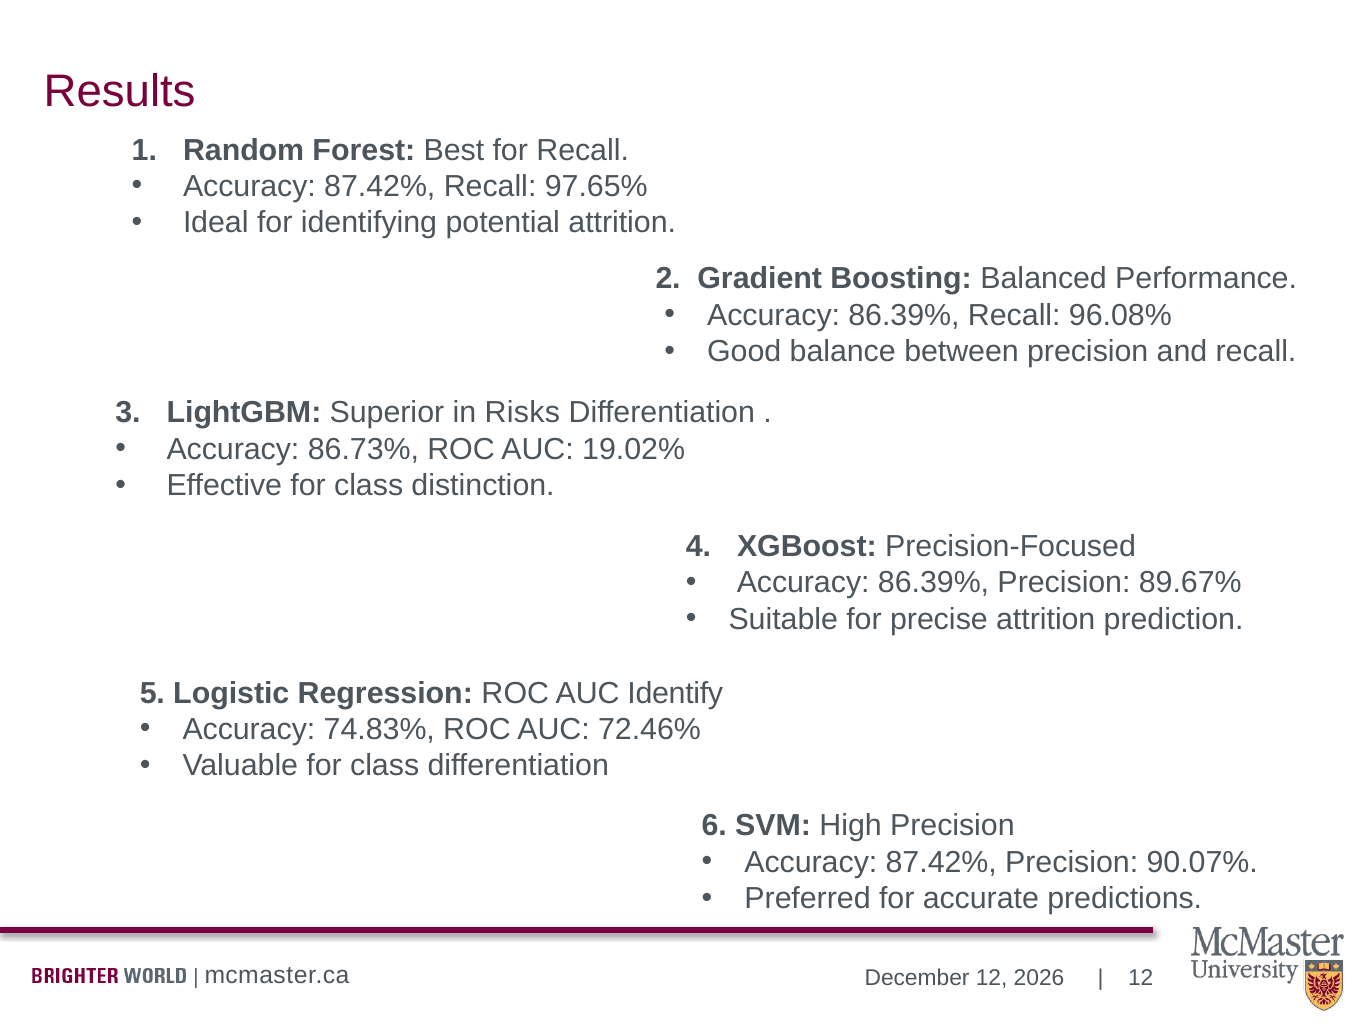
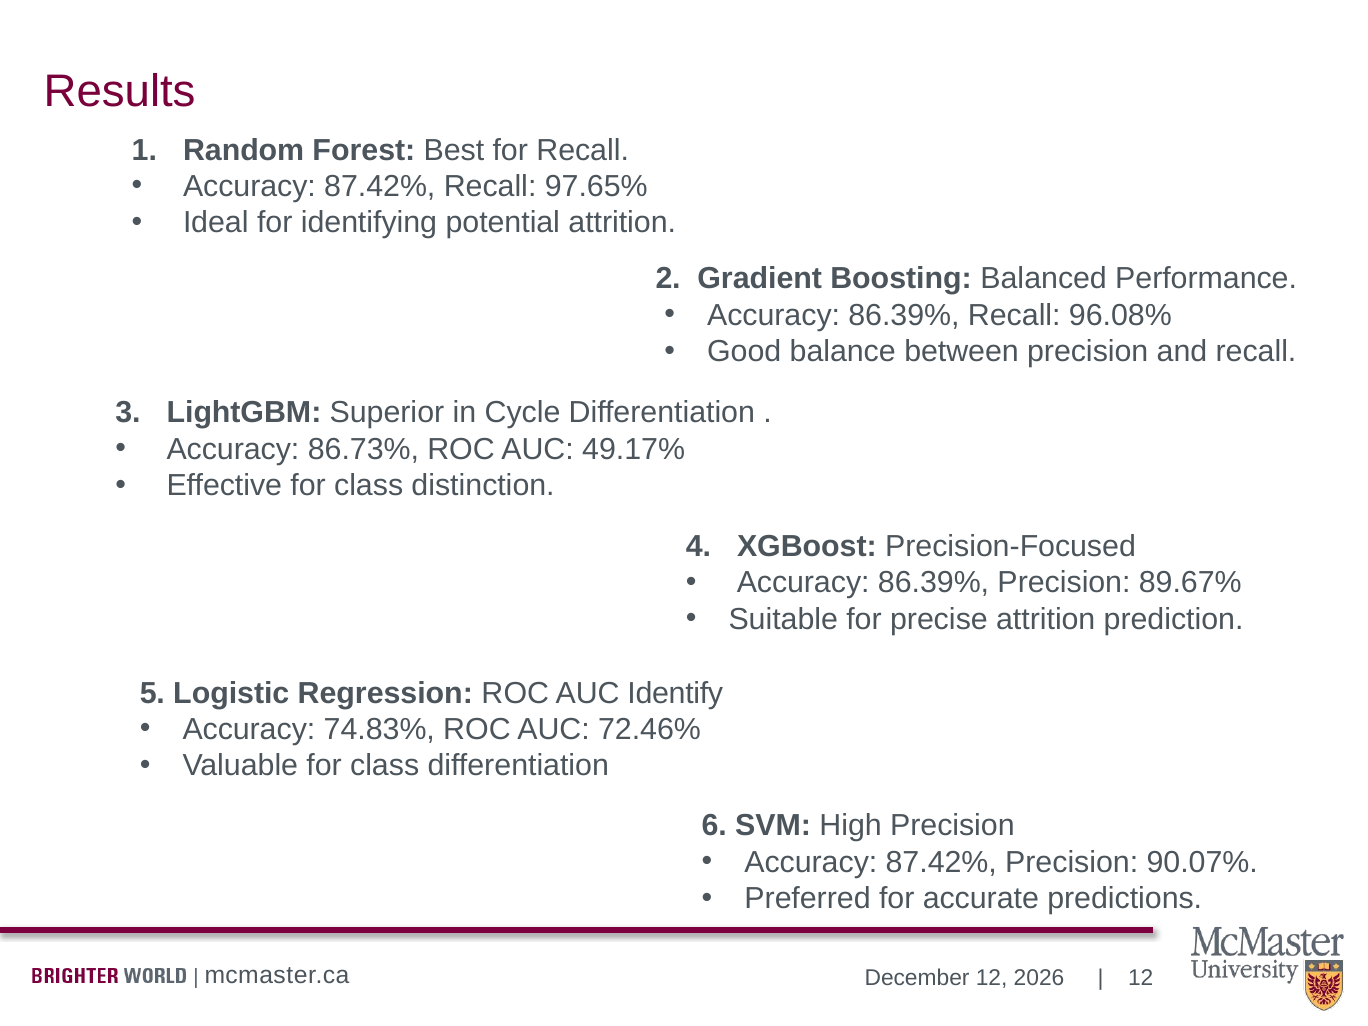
Risks: Risks -> Cycle (523, 413)
19.02%: 19.02% -> 49.17% (634, 449)
